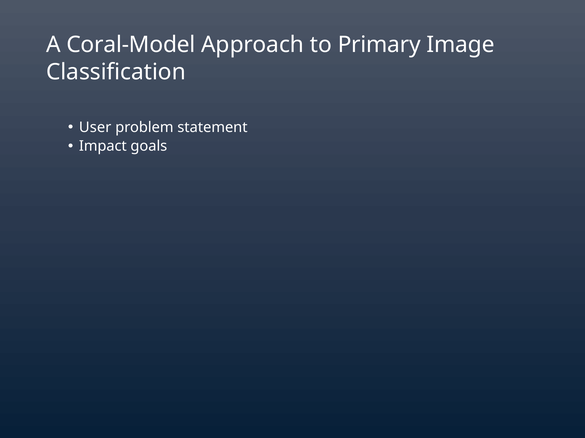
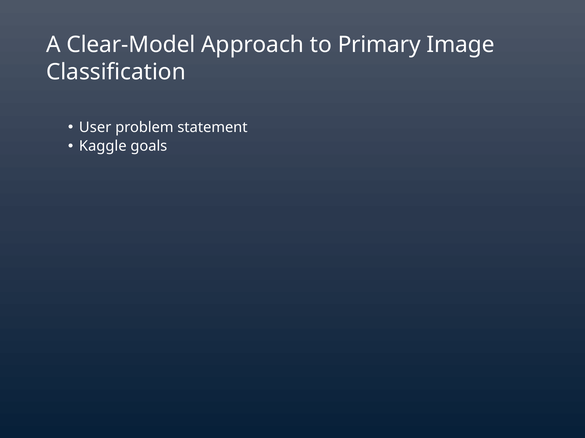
Coral-Model: Coral-Model -> Clear-Model (131, 45)
Impact: Impact -> Kaggle (103, 146)
